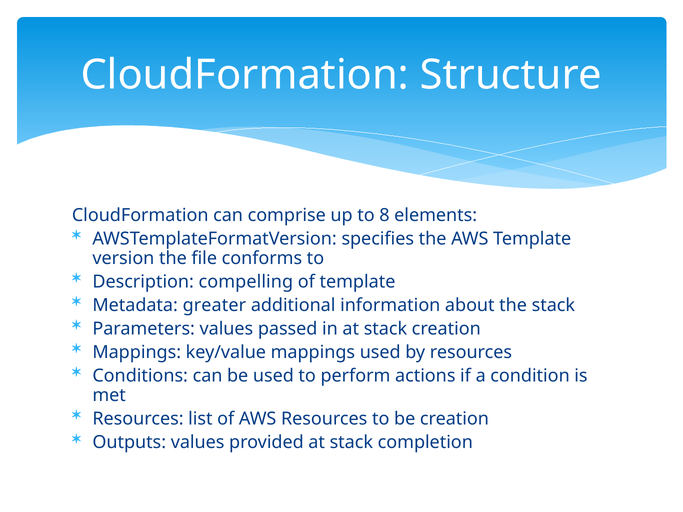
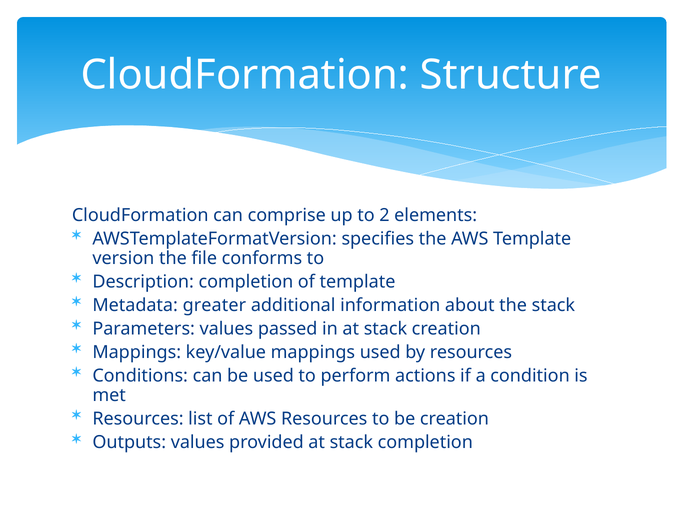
8: 8 -> 2 (384, 215)
Description compelling: compelling -> completion (246, 282)
